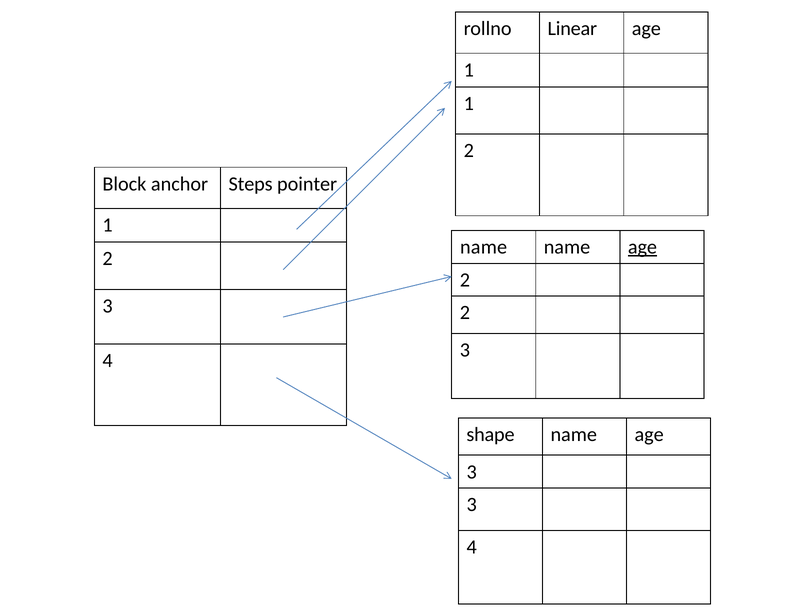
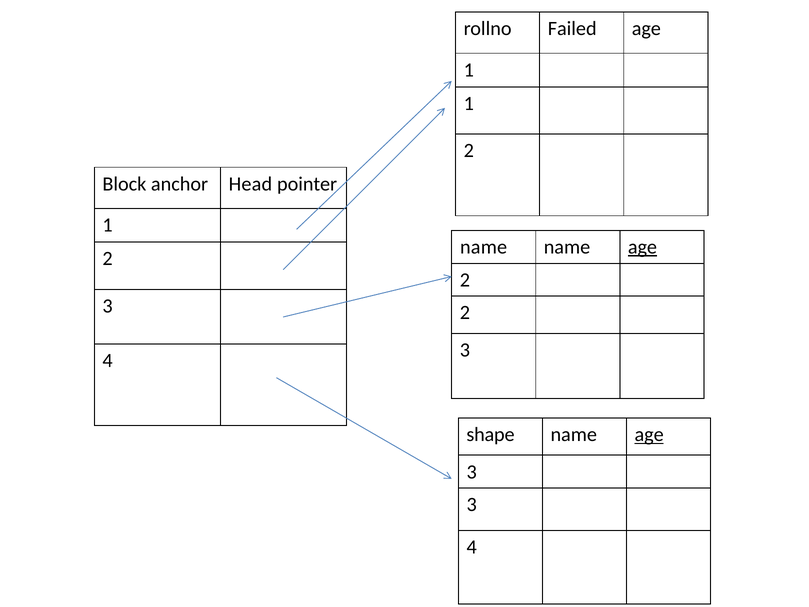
Linear: Linear -> Failed (572, 29)
Steps: Steps -> Head (250, 184)
age underline: none -> present (649, 435)
